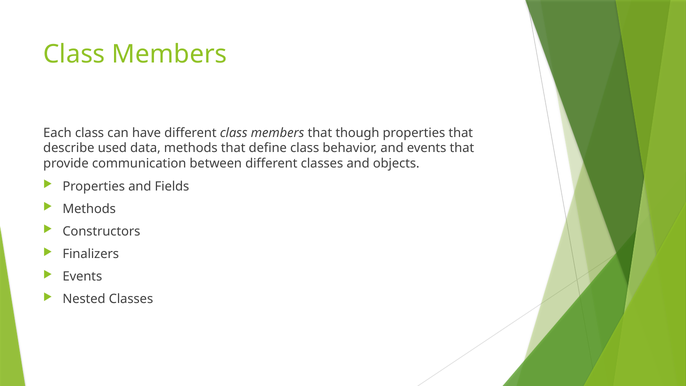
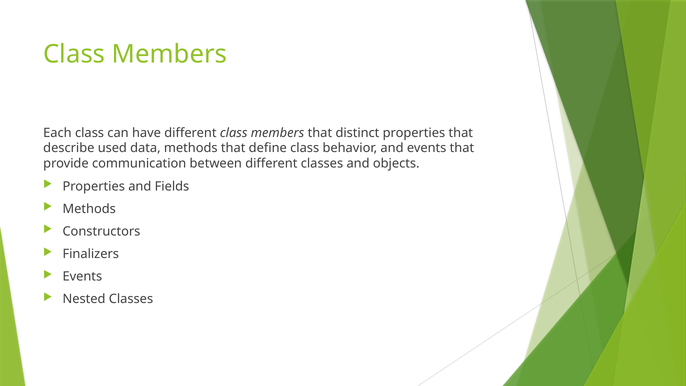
though: though -> distinct (357, 133)
